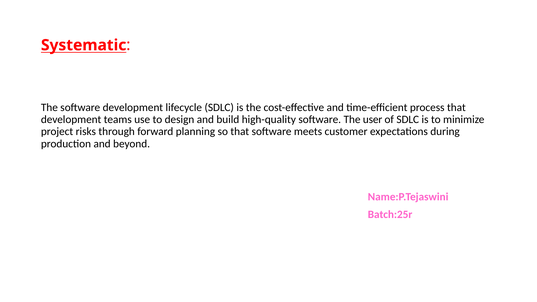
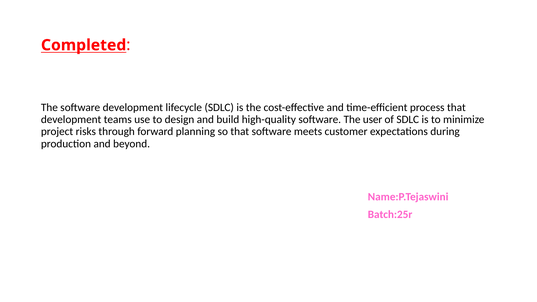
Systematic: Systematic -> Completed (84, 45)
